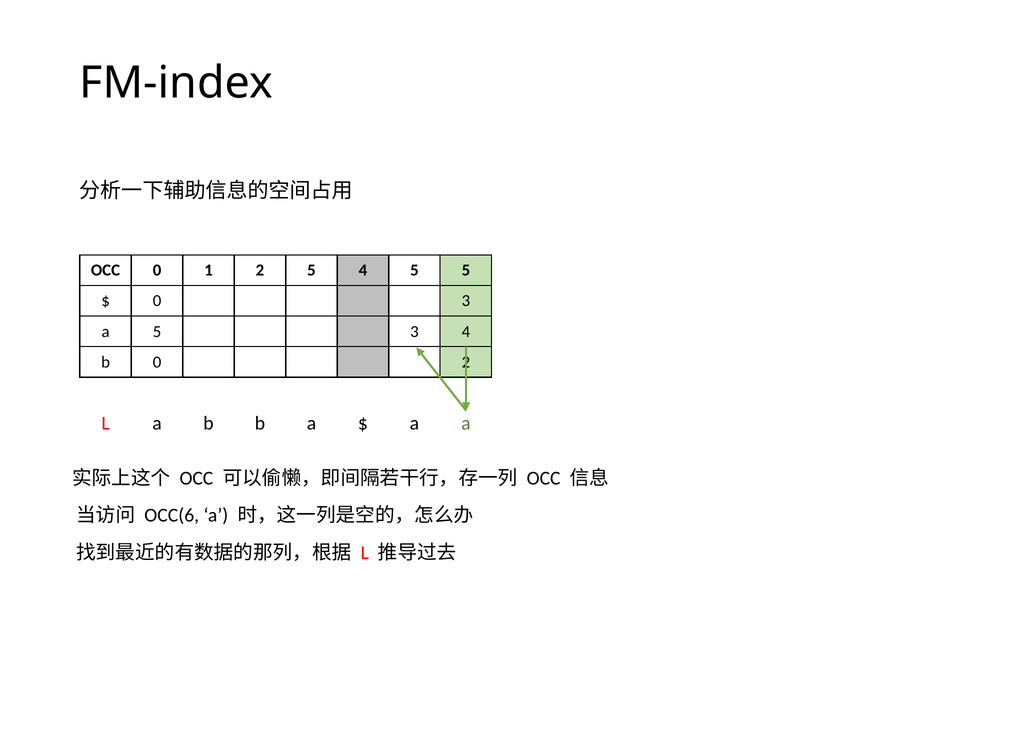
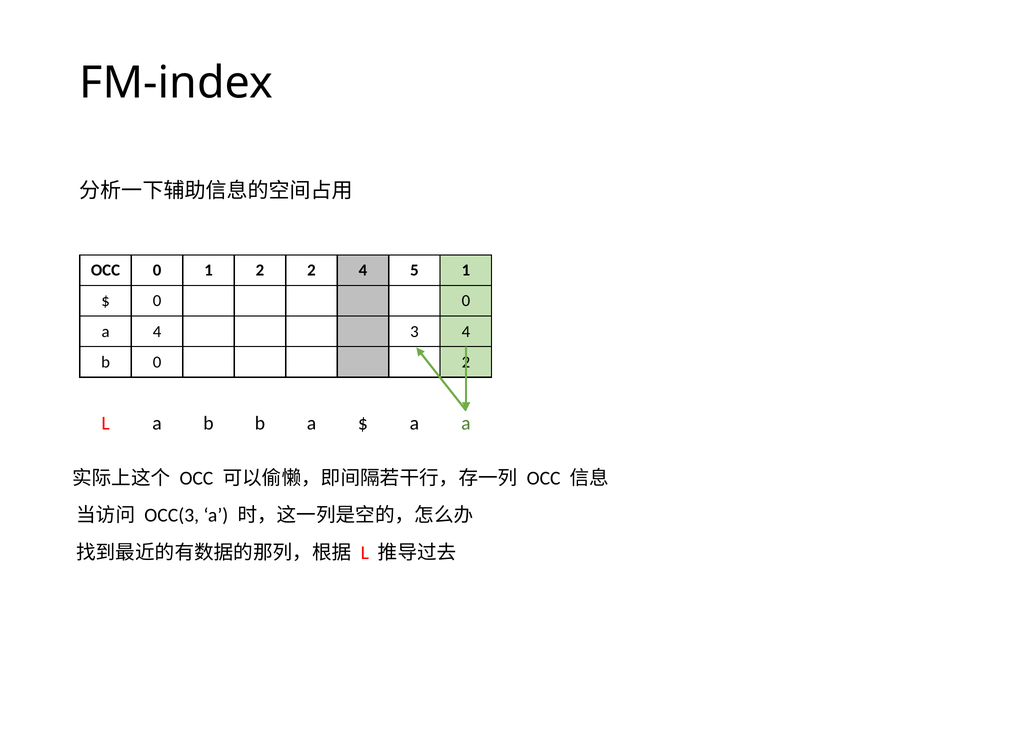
2 5: 5 -> 2 (311, 271)
5 5: 5 -> 1 (466, 271)
0 3: 3 -> 0 (466, 301)
a 5: 5 -> 4 (157, 332)
OCC(6: OCC(6 -> OCC(3 (172, 516)
